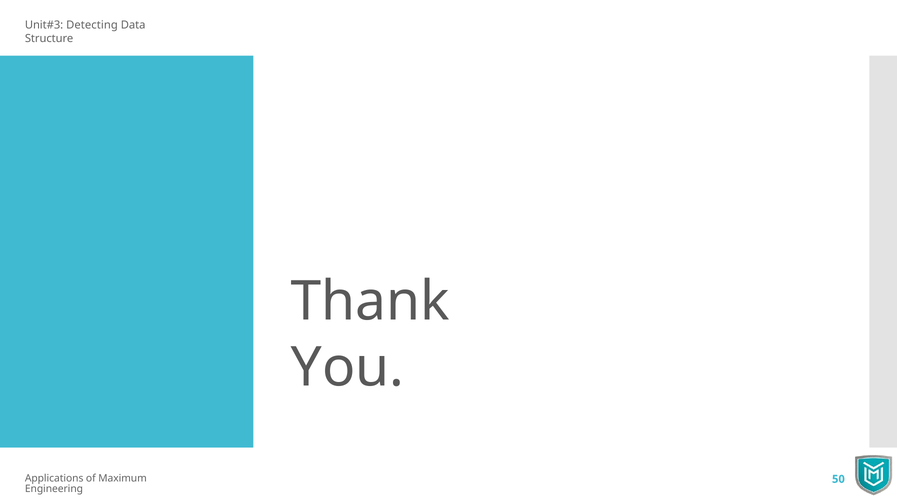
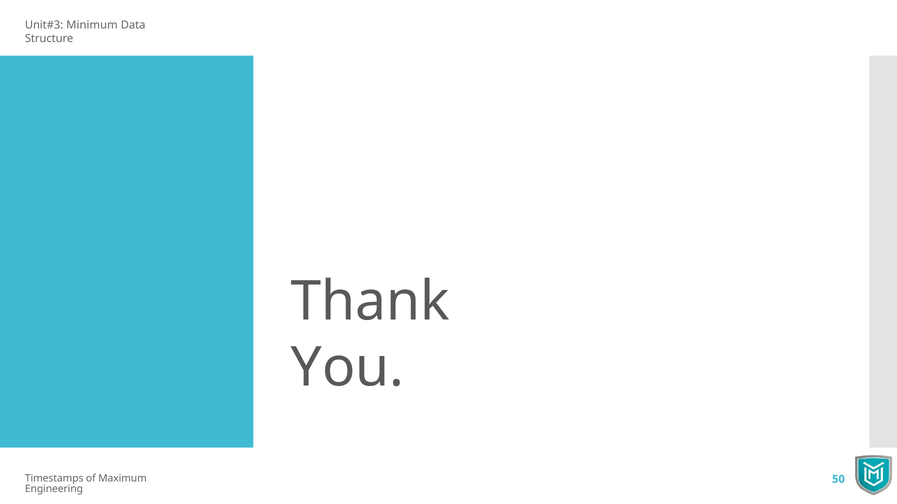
Detecting: Detecting -> Minimum (92, 25)
Applications: Applications -> Timestamps (54, 479)
